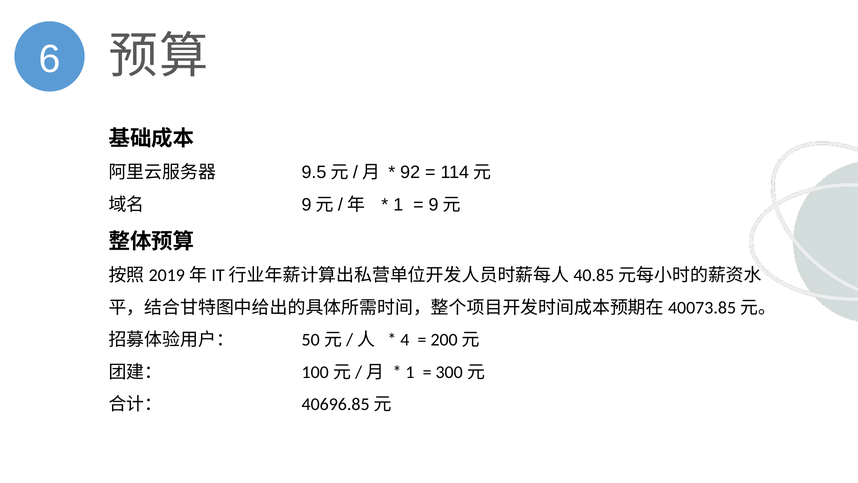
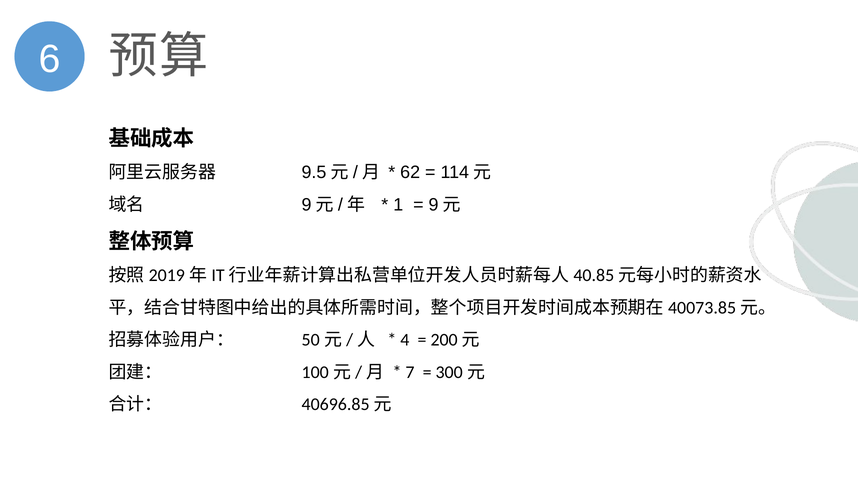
92: 92 -> 62 (410, 172)
1: 1 -> 7 (410, 372)
